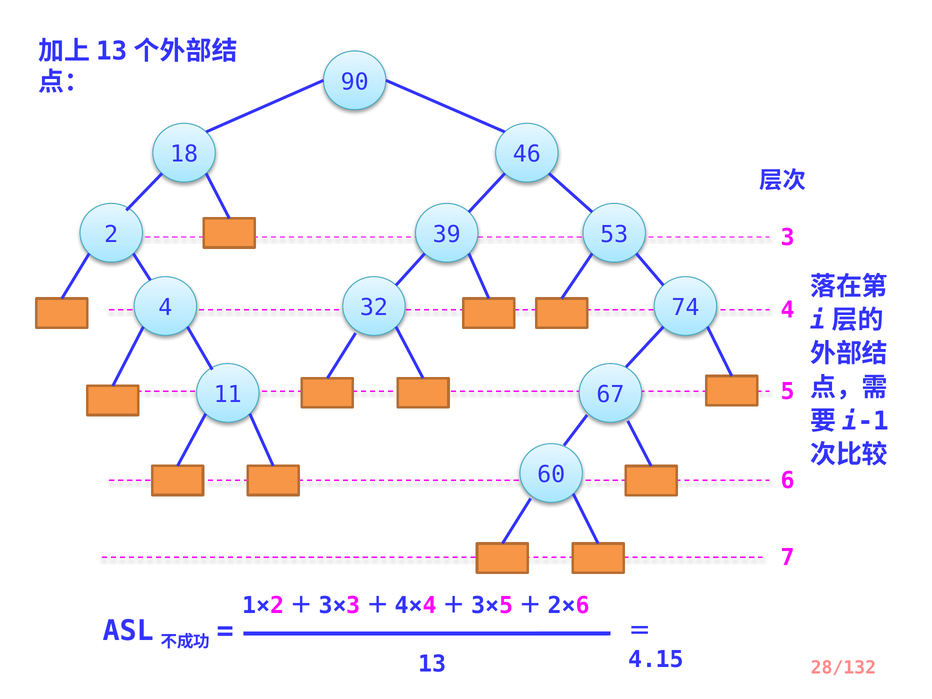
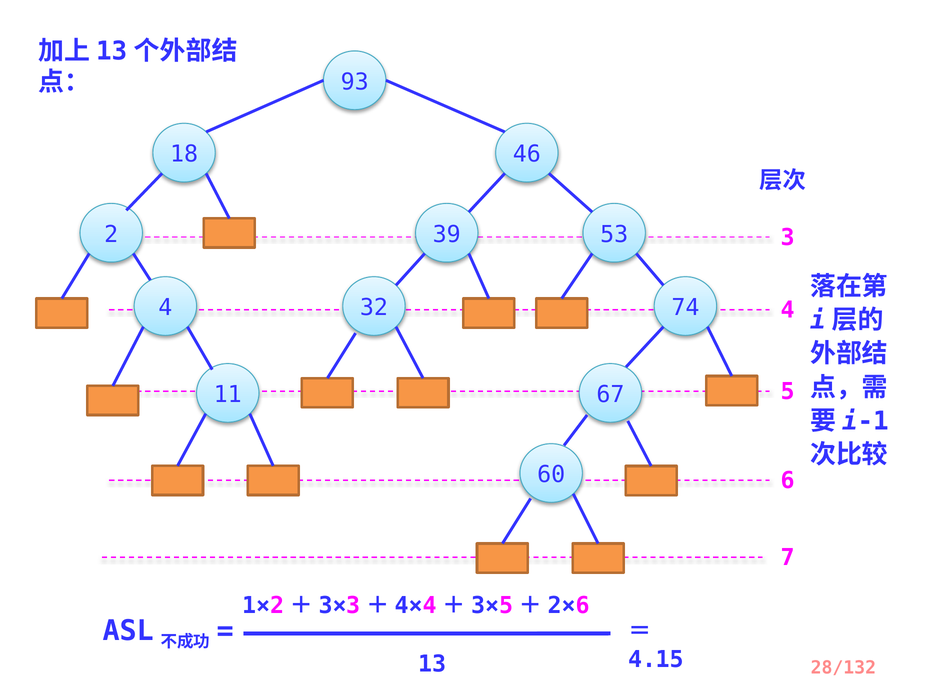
90: 90 -> 93 (355, 82)
